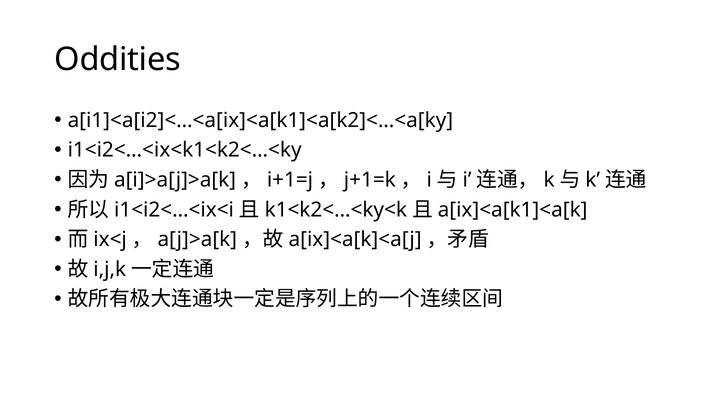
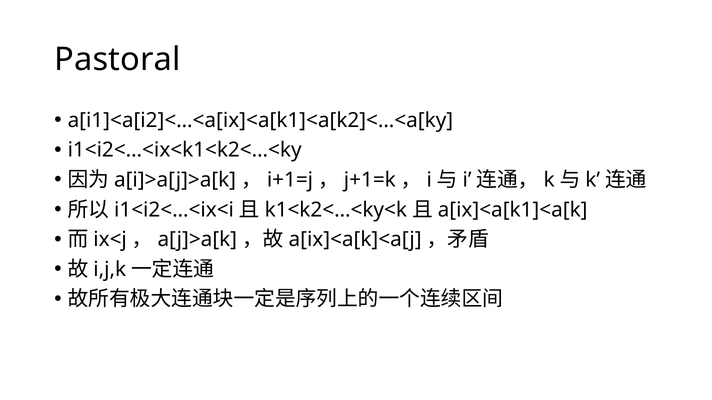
Oddities: Oddities -> Pastoral (117, 60)
